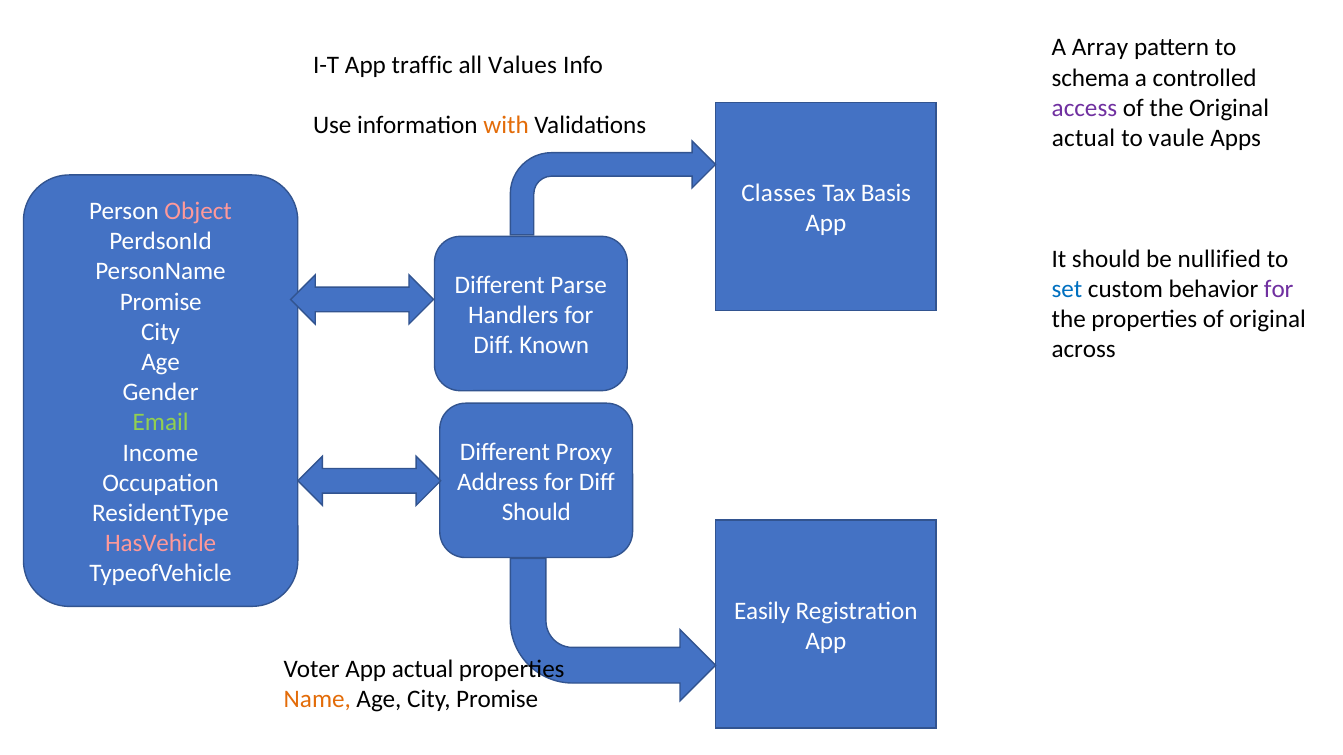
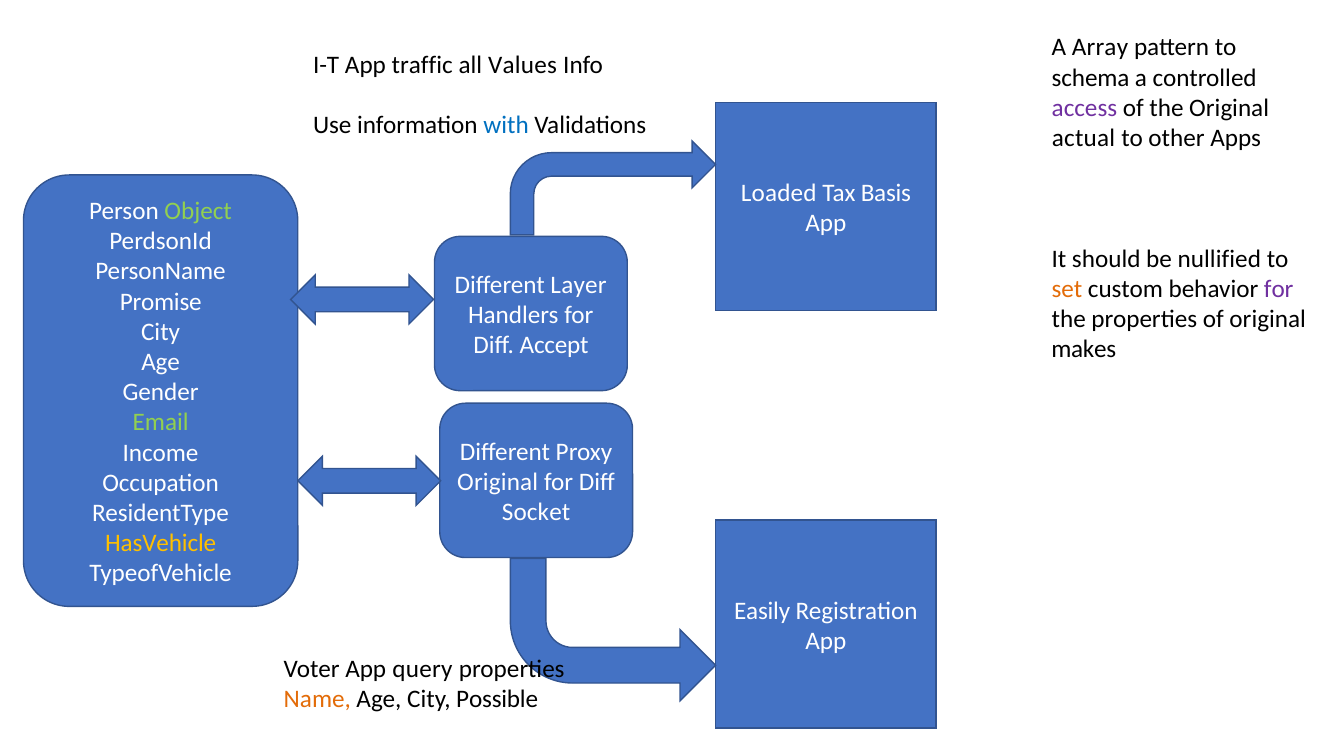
with colour: orange -> blue (506, 125)
vaule: vaule -> other (1177, 138)
Classes: Classes -> Loaded (779, 193)
Object colour: pink -> light green (198, 211)
Parse: Parse -> Layer (579, 285)
set colour: blue -> orange (1067, 289)
Known: Known -> Accept (554, 346)
across: across -> makes (1084, 350)
Address: Address -> Original (498, 482)
Should: Should -> Socket (536, 513)
HasVehicle colour: pink -> yellow (161, 544)
App actual: actual -> query (422, 670)
City Promise: Promise -> Possible (497, 700)
